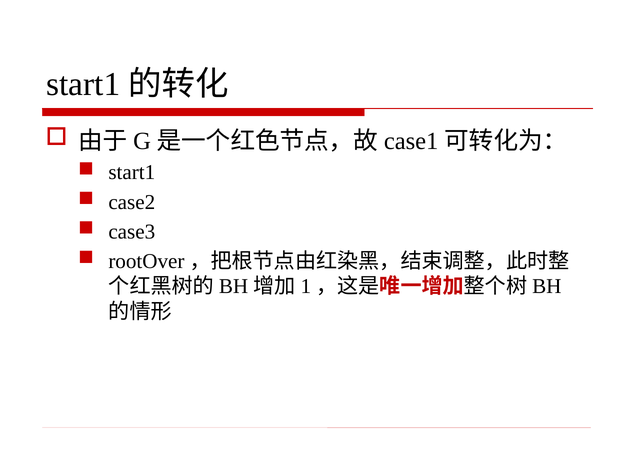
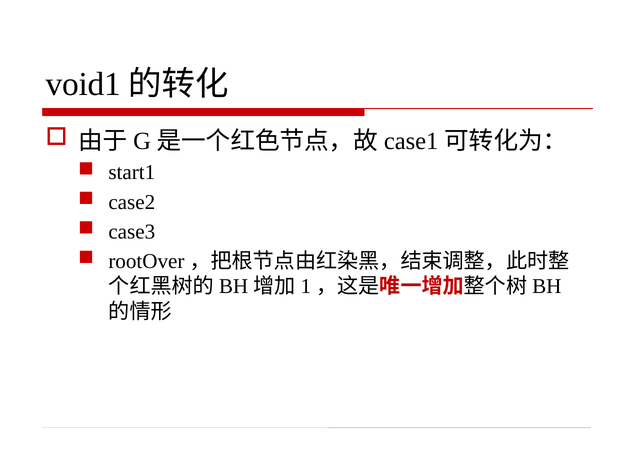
start1: start1 -> void1 (83, 84)
